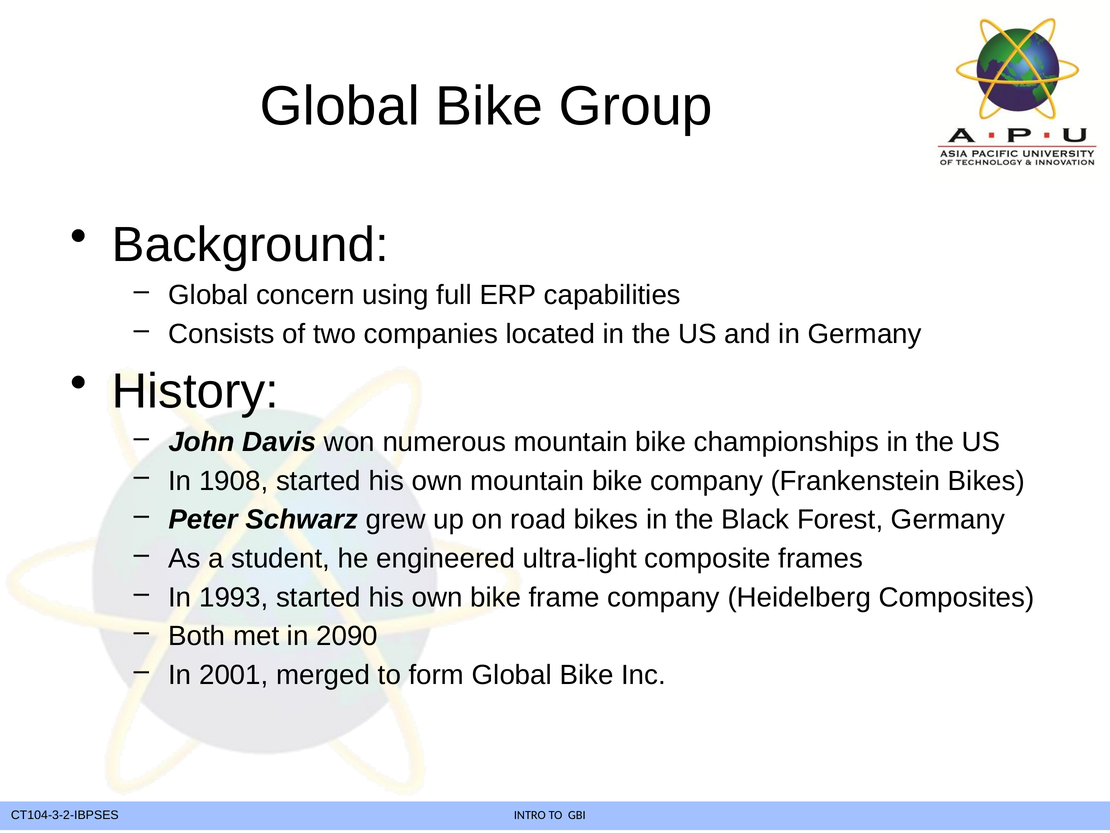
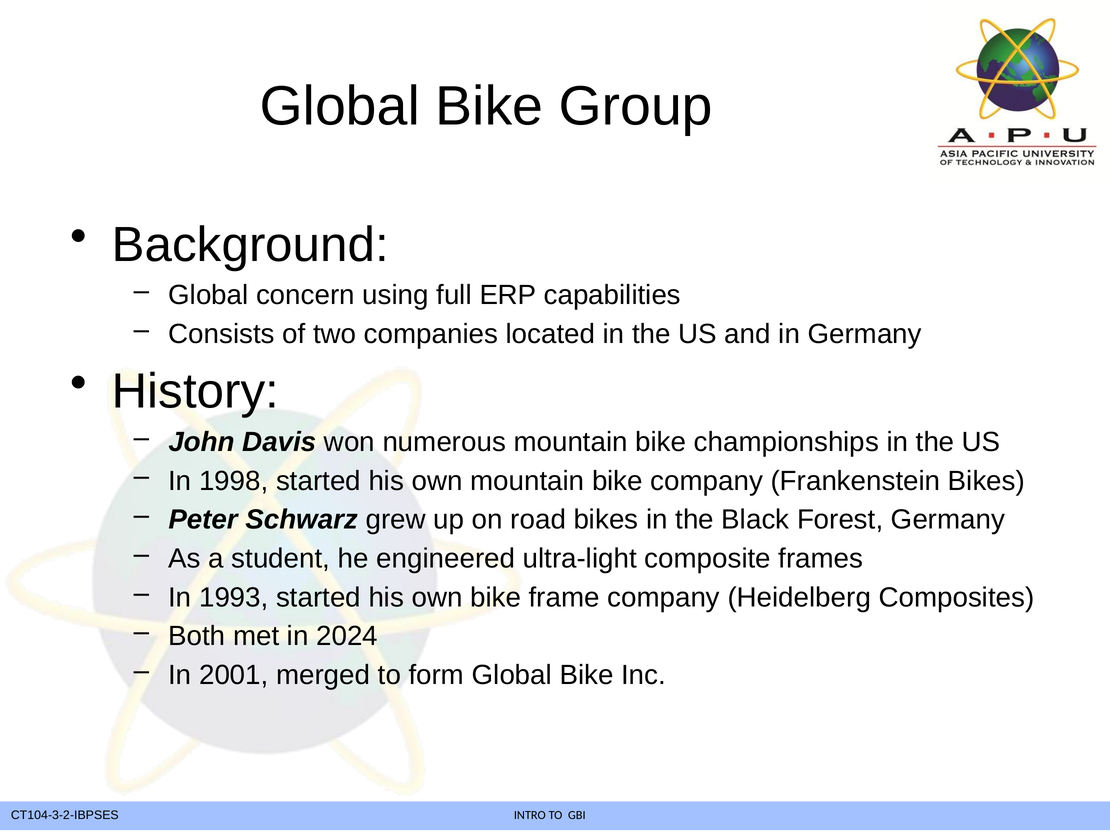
1908: 1908 -> 1998 (234, 481)
2090: 2090 -> 2024 (347, 636)
